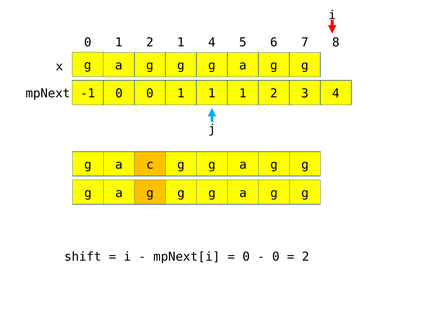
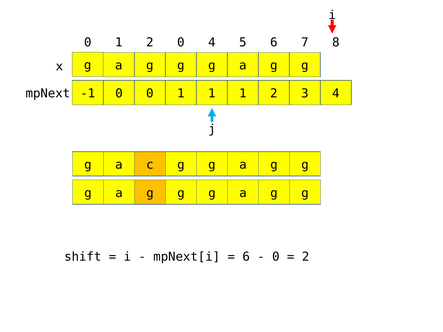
2 1: 1 -> 0 (181, 42)
0: 0 -> 6 (246, 257)
